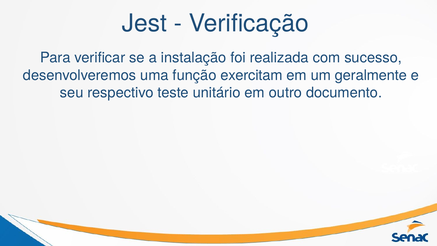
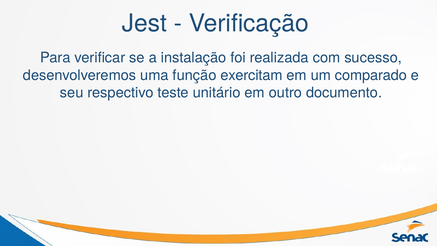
geralmente: geralmente -> comparado (371, 75)
